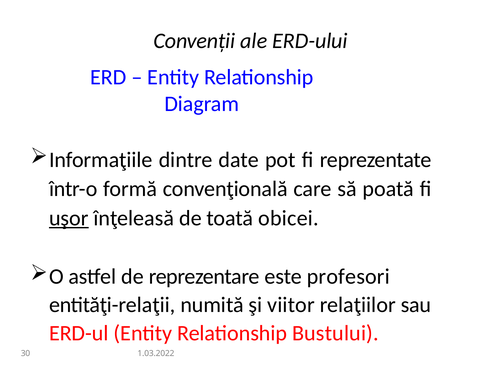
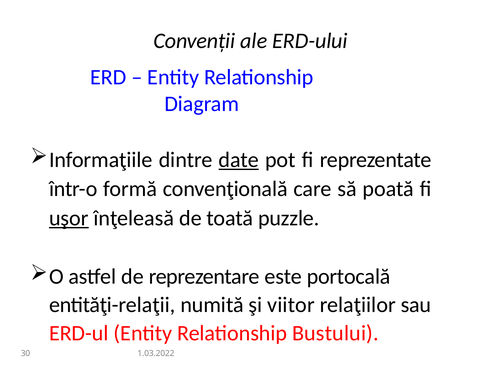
date underline: none -> present (239, 160)
obicei: obicei -> puzzle (289, 218)
profesori: profesori -> portocală (349, 276)
